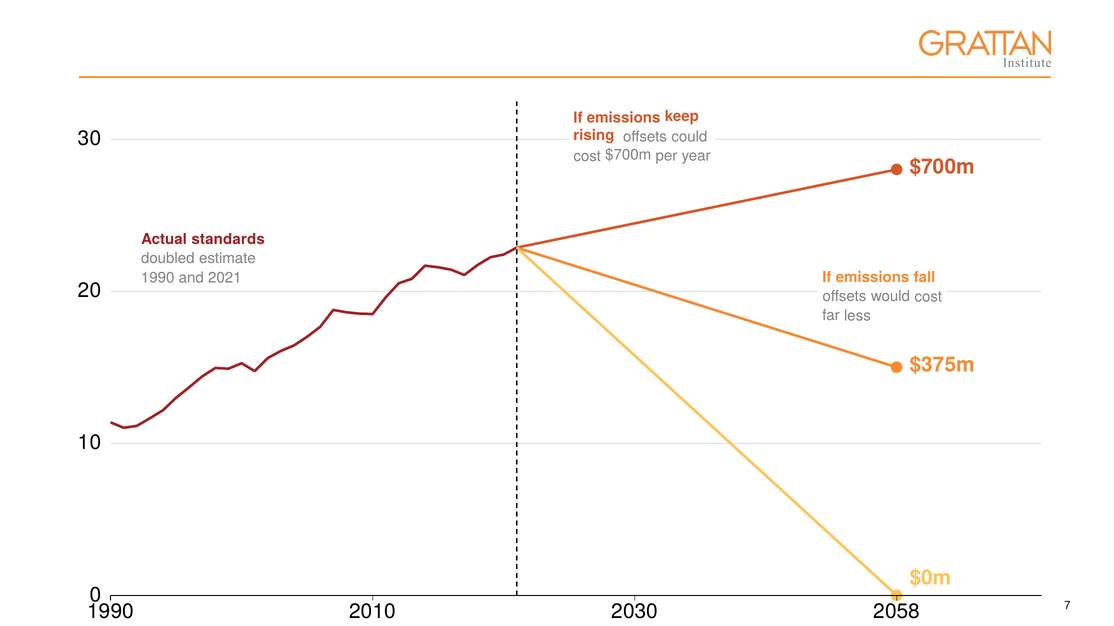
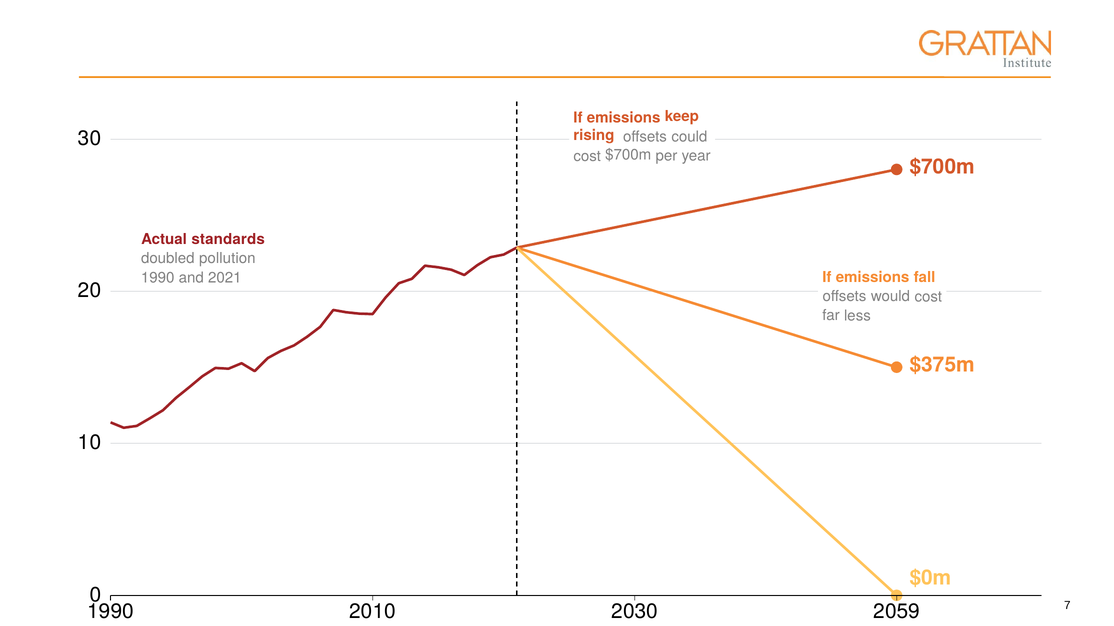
estimate: estimate -> pollution (227, 259)
2058: 2058 -> 2059 (897, 612)
